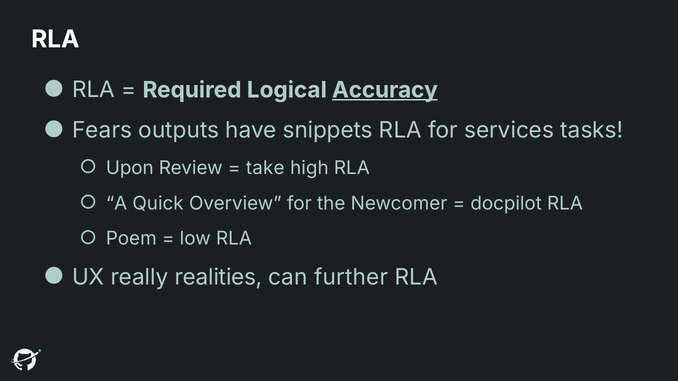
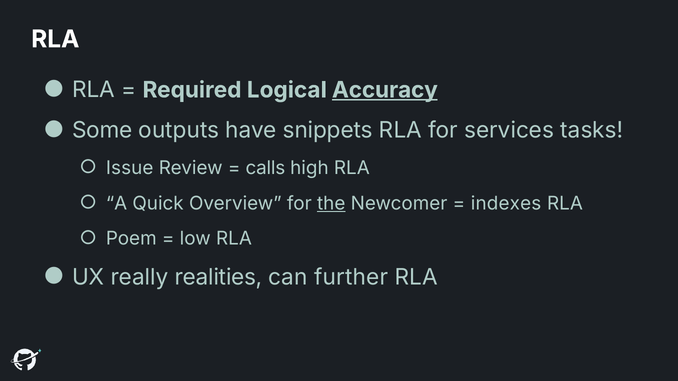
Fears: Fears -> Some (102, 131)
Upon: Upon -> Issue (130, 168)
take: take -> calls (265, 168)
the underline: none -> present (331, 204)
docpilot: docpilot -> indexes (506, 204)
